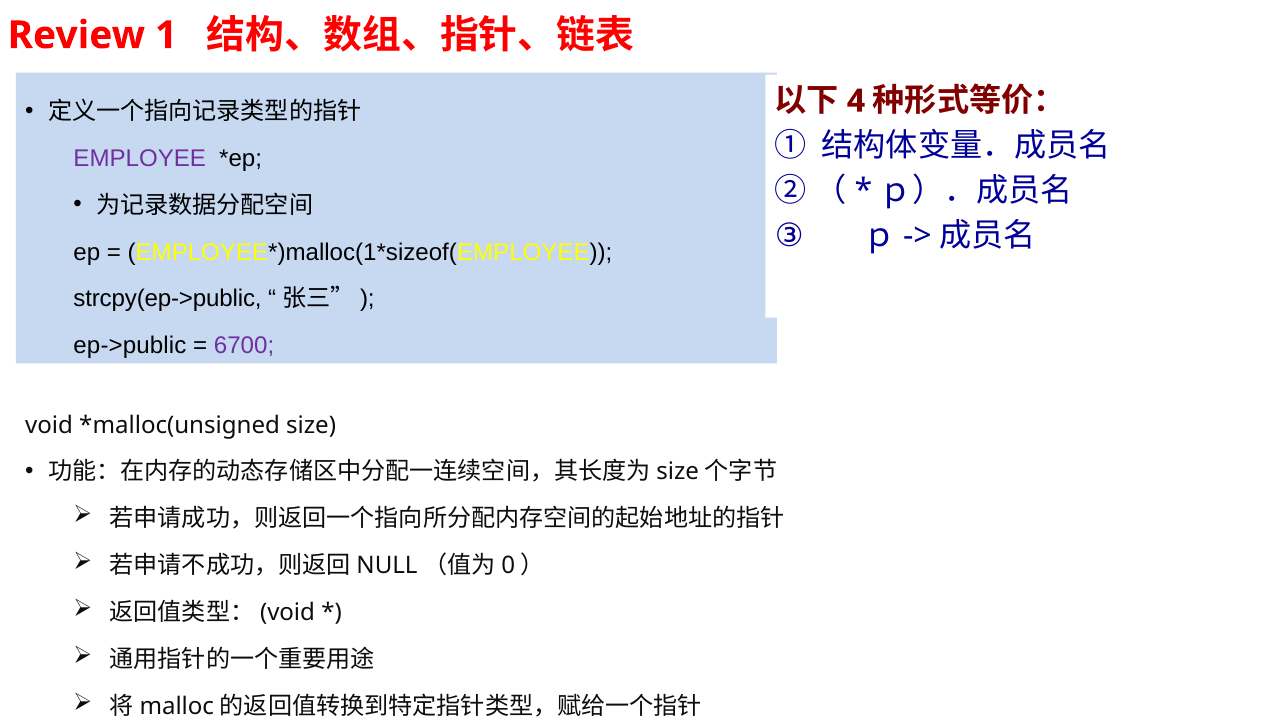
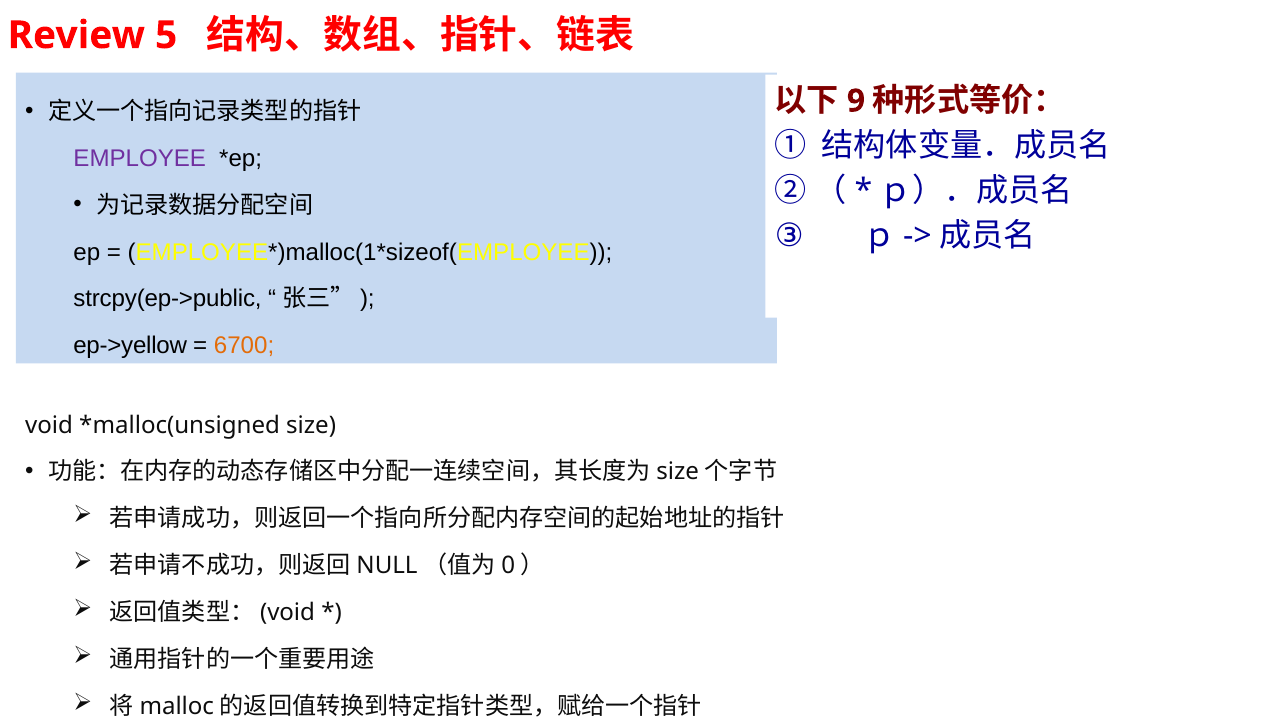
1: 1 -> 5 (166, 35)
4: 4 -> 9 (856, 101)
ep->public: ep->public -> ep->yellow (130, 346)
6700 colour: purple -> orange (244, 346)
